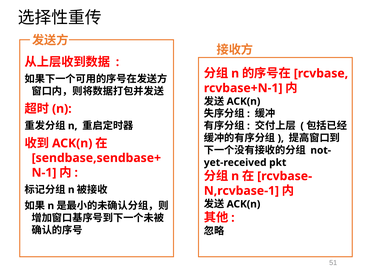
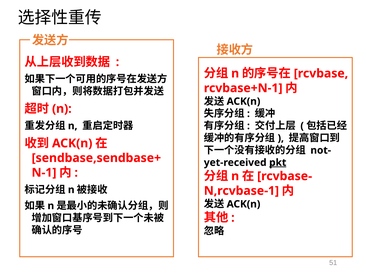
pkt underline: none -> present (278, 162)
